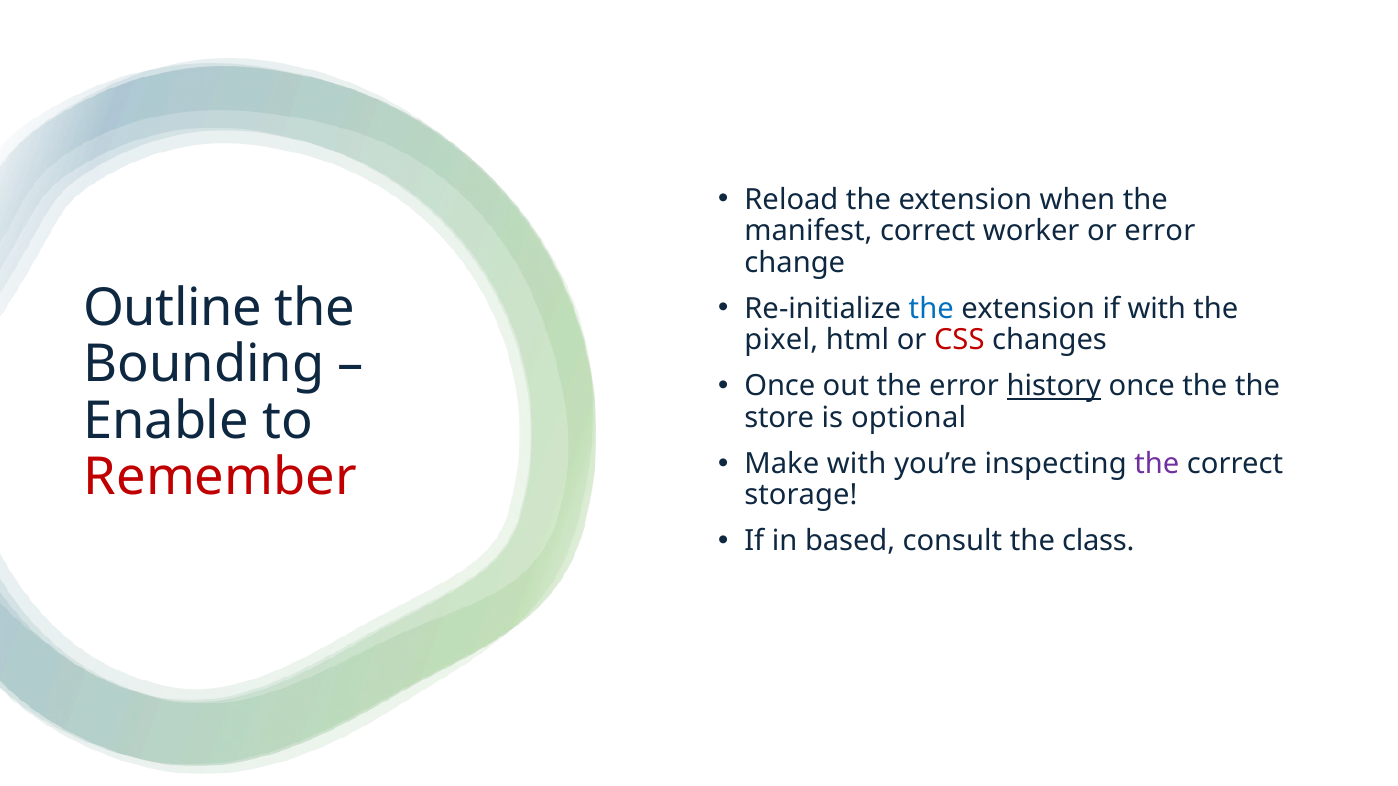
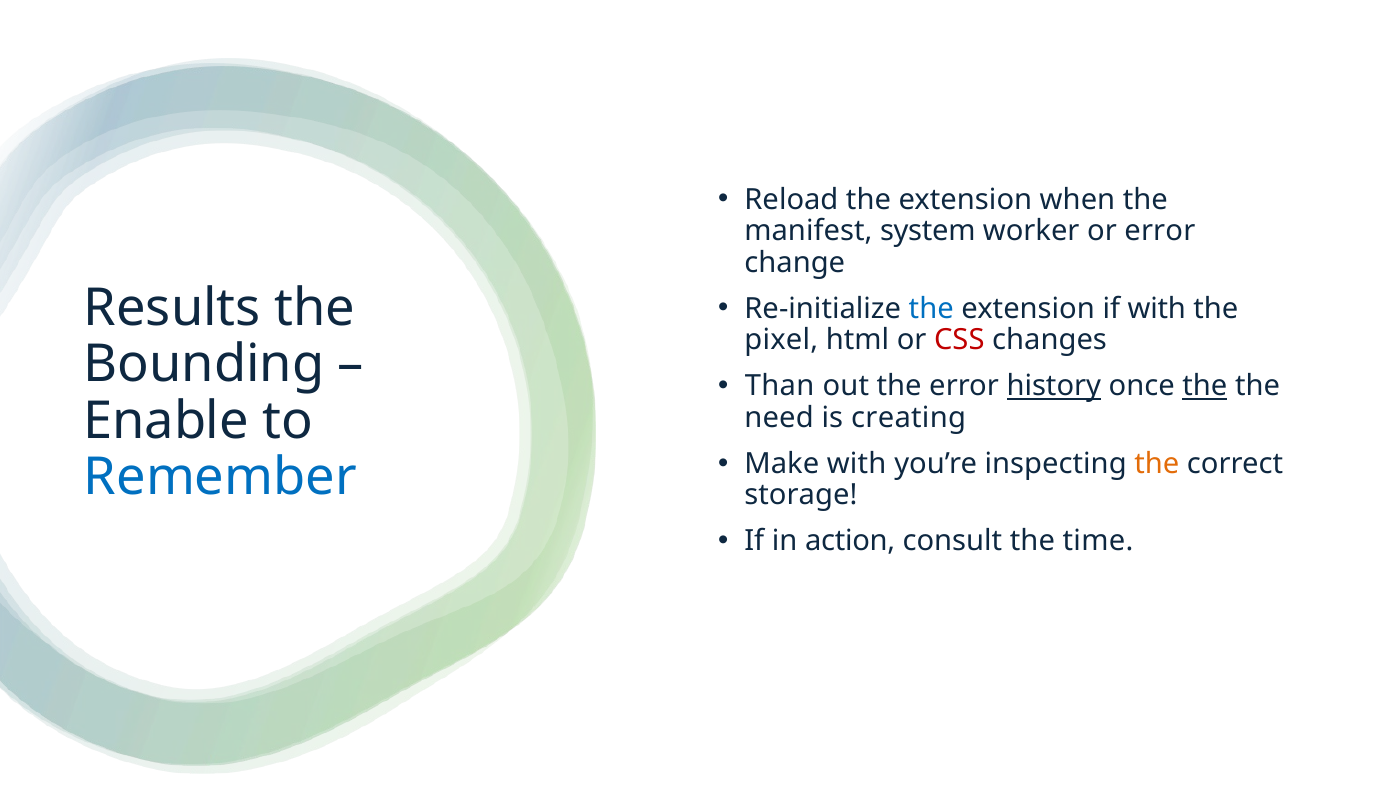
manifest correct: correct -> system (928, 231)
Outline: Outline -> Results (172, 308)
Once: Once -> Than (780, 386)
the underline: none -> present (1205, 386)
store: store -> need (779, 418)
optional: optional -> creating (909, 418)
the colour: purple -> orange (1157, 464)
Remember colour: red -> blue (220, 478)
based: based -> action (850, 541)
class: class -> time (1098, 541)
